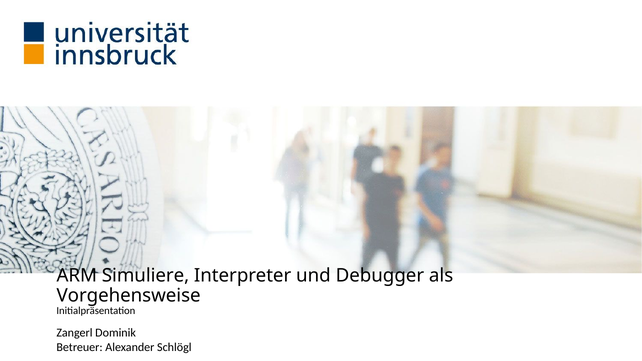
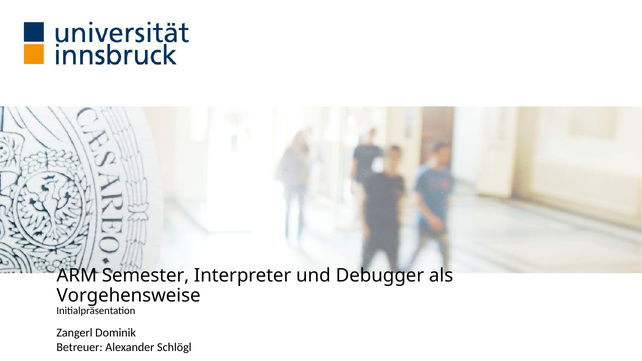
Simuliere: Simuliere -> Semester (146, 276)
